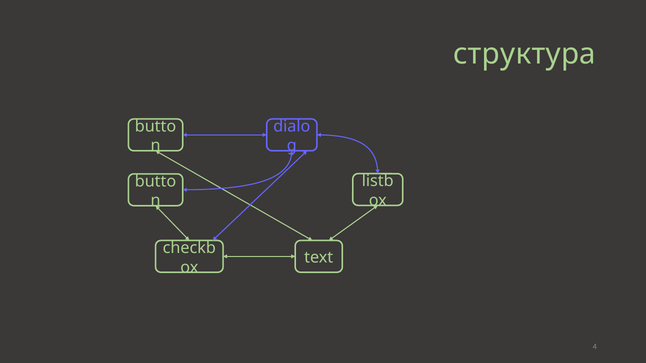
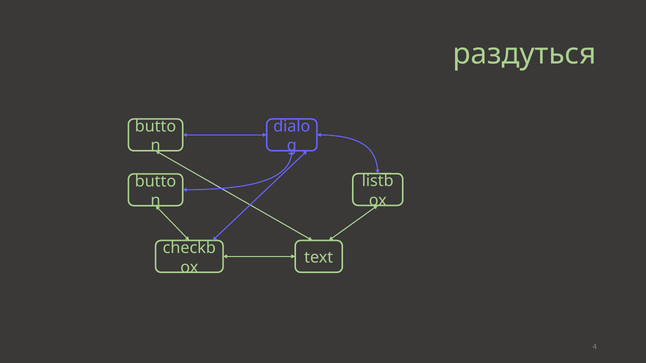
структура: структура -> раздуться (525, 54)
